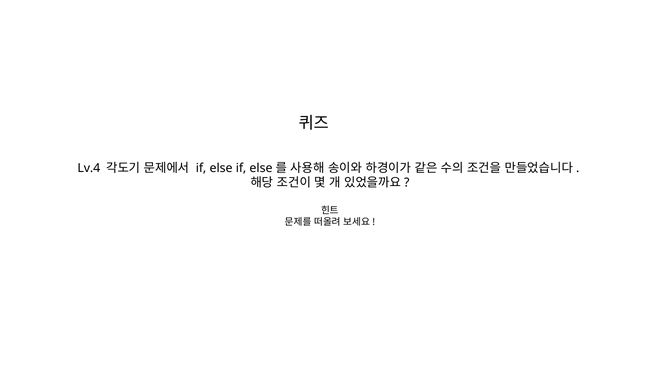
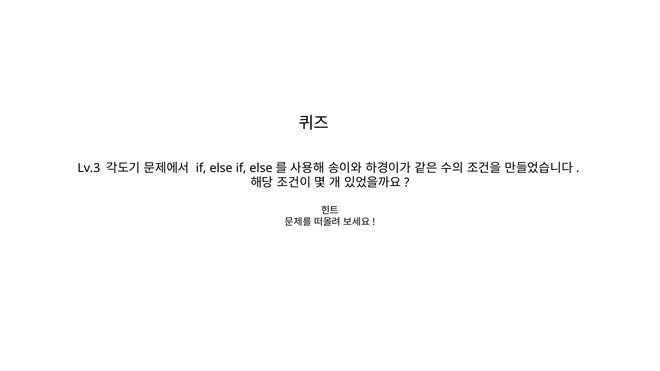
Lv.4: Lv.4 -> Lv.3 (89, 168)
